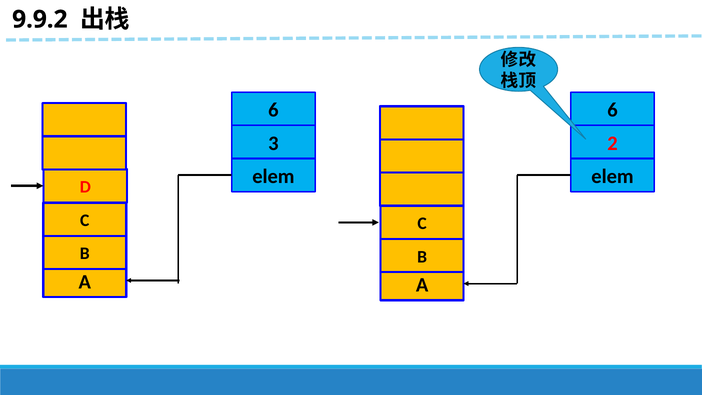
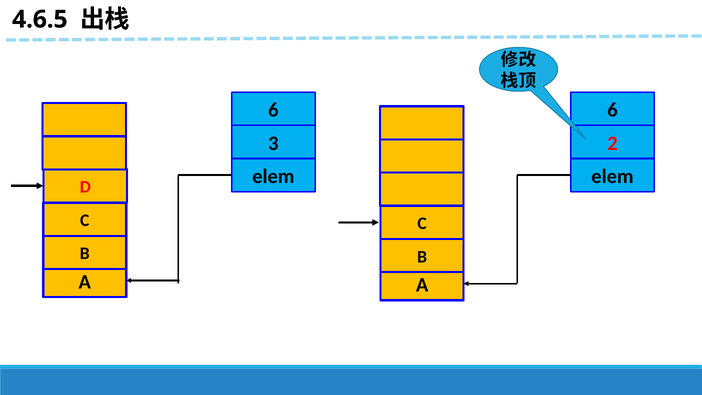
9.9.2: 9.9.2 -> 4.6.5 (40, 19)
